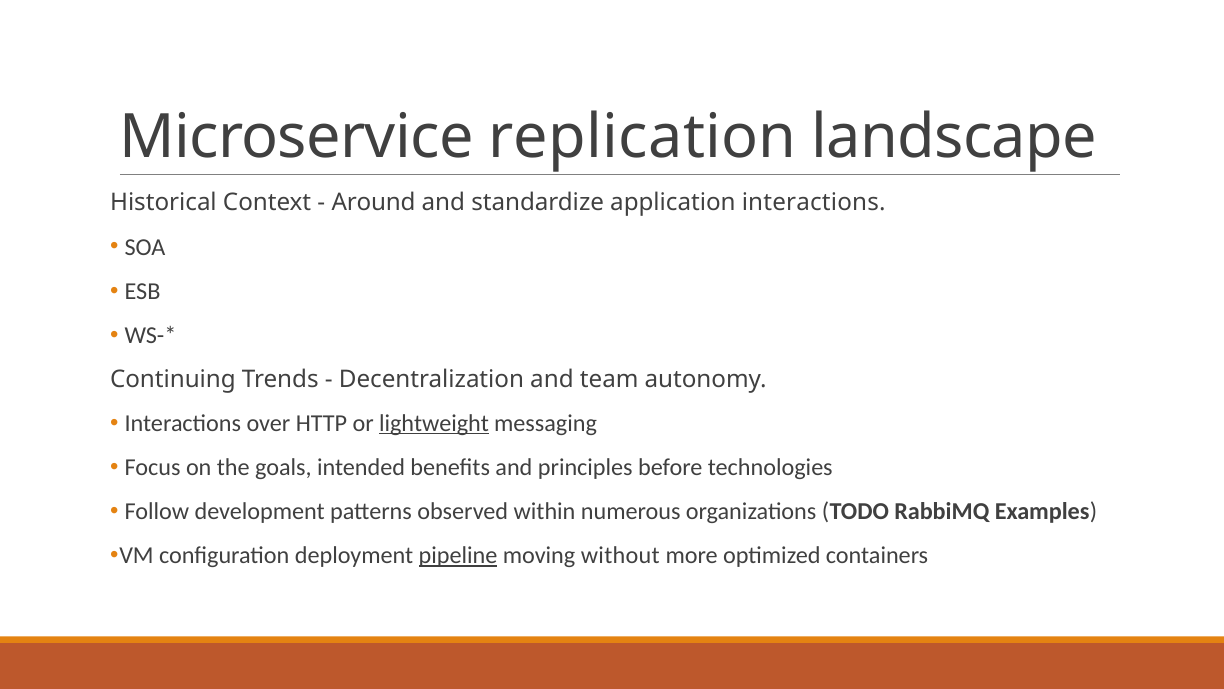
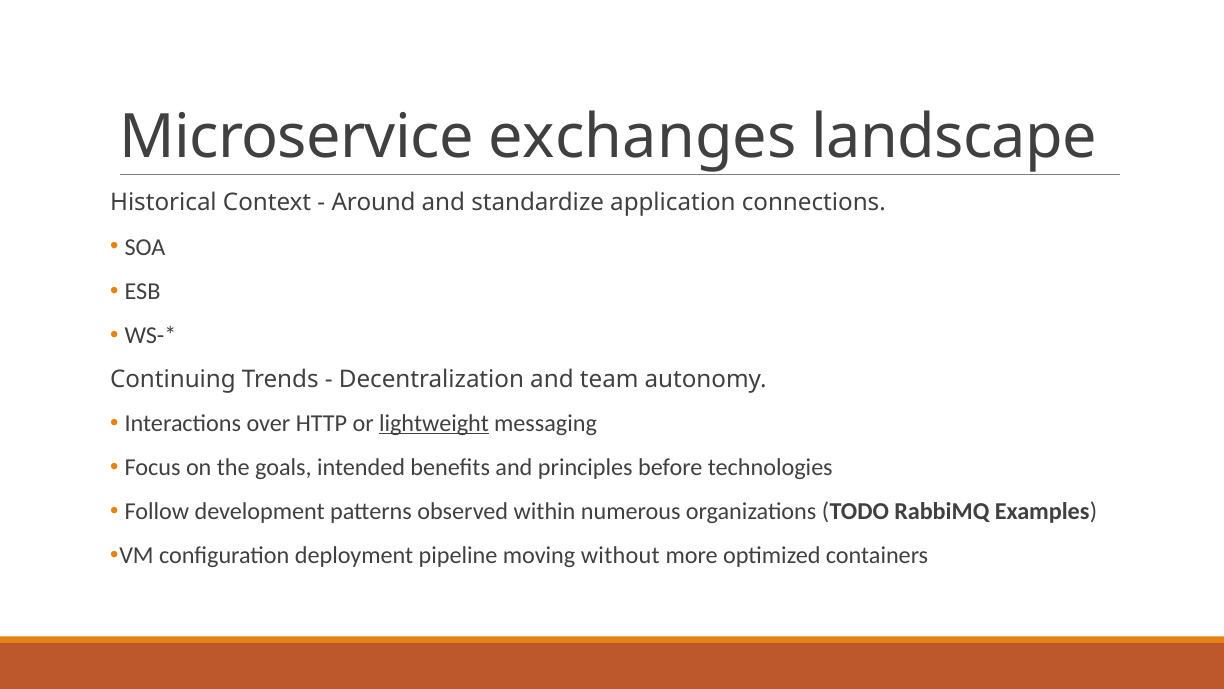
replication: replication -> exchanges (643, 137)
application interactions: interactions -> connections (814, 203)
pipeline underline: present -> none (458, 555)
